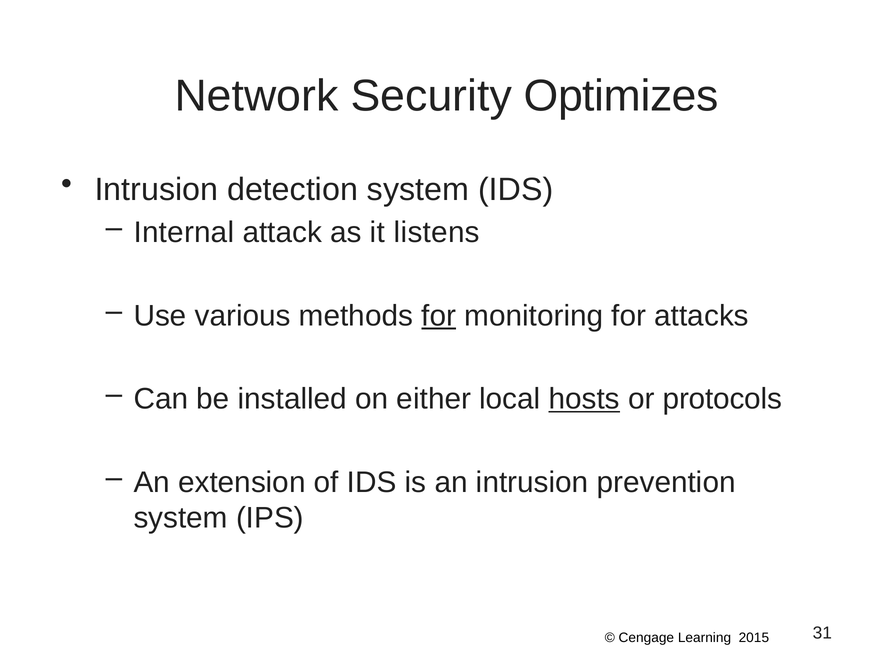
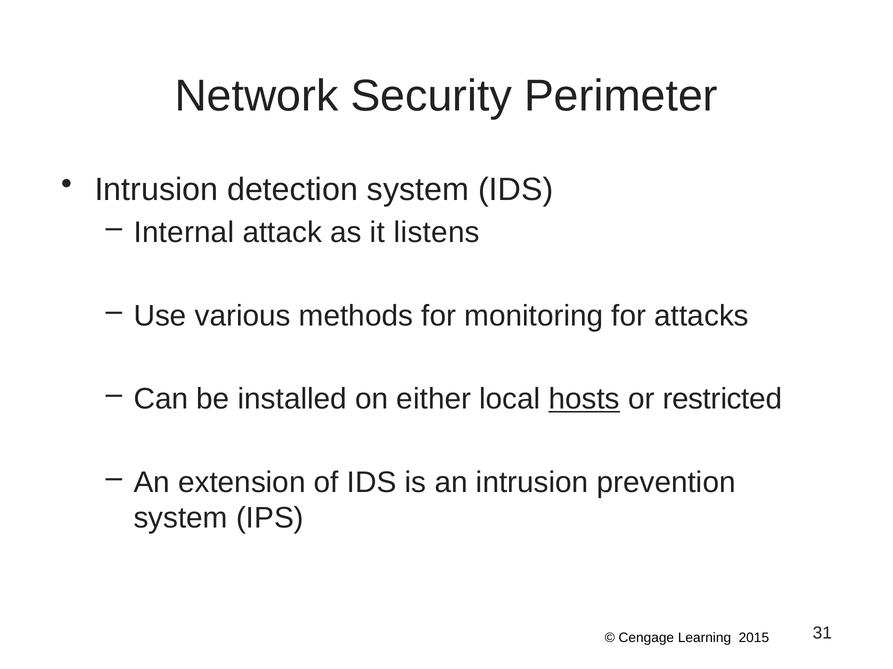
Optimizes: Optimizes -> Perimeter (621, 96)
for underline: present -> none (439, 316)
protocols: protocols -> restricted (722, 399)
